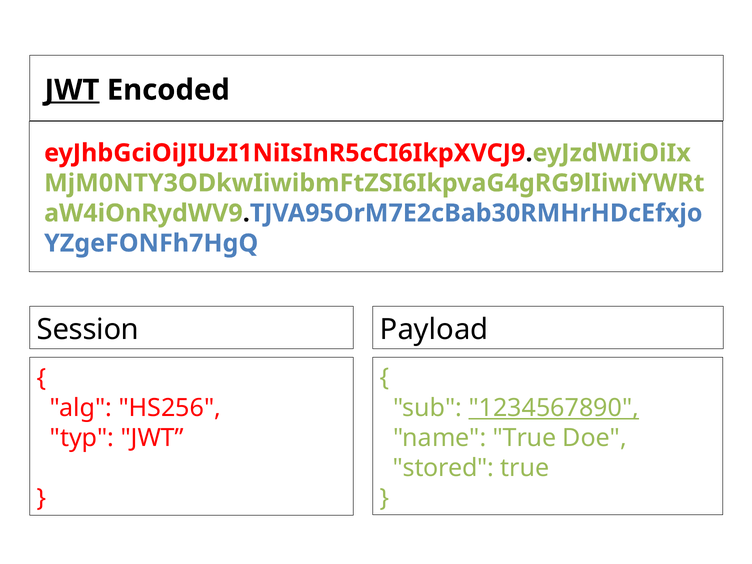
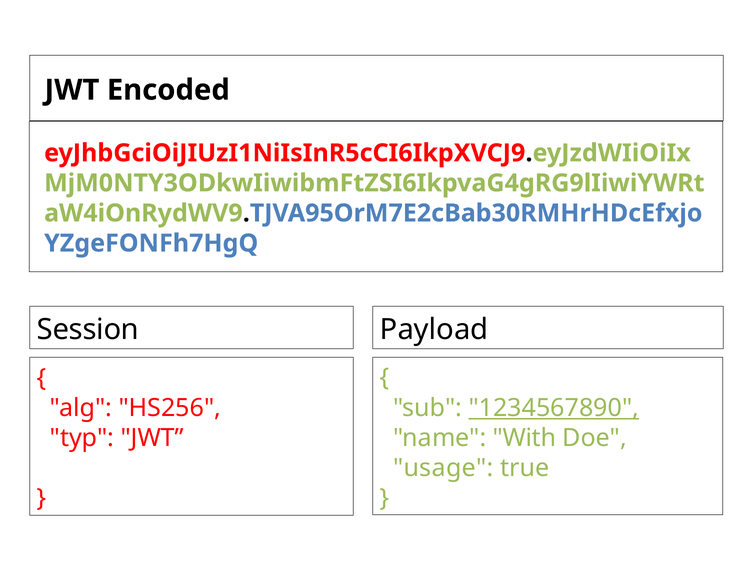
JWT underline: present -> none (72, 90)
name True: True -> With (524, 438)
stored: stored -> usage (443, 468)
